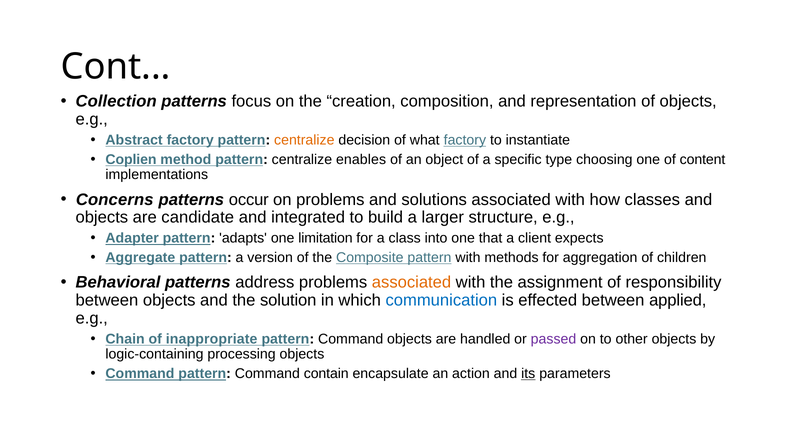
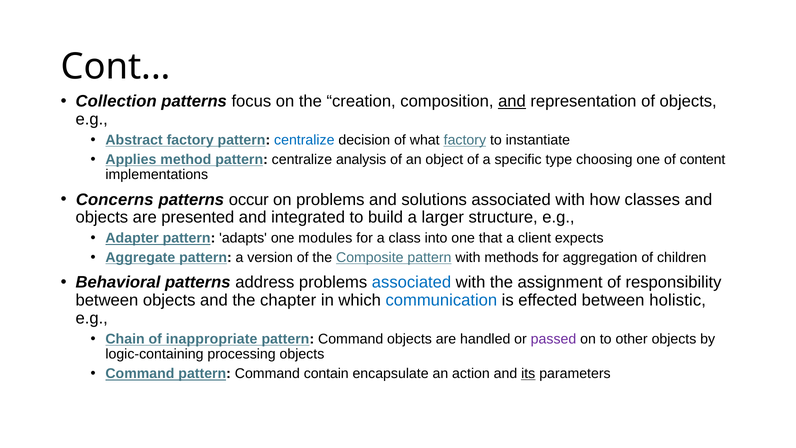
and underline: none -> present (512, 101)
centralize colour: orange -> blue (304, 140)
Coplien: Coplien -> Applies (131, 159)
enables: enables -> analysis (361, 159)
candidate: candidate -> presented (198, 217)
limitation: limitation -> modules (325, 238)
associated colour: orange -> blue (412, 282)
solution: solution -> chapter (288, 300)
applied: applied -> holistic (678, 300)
